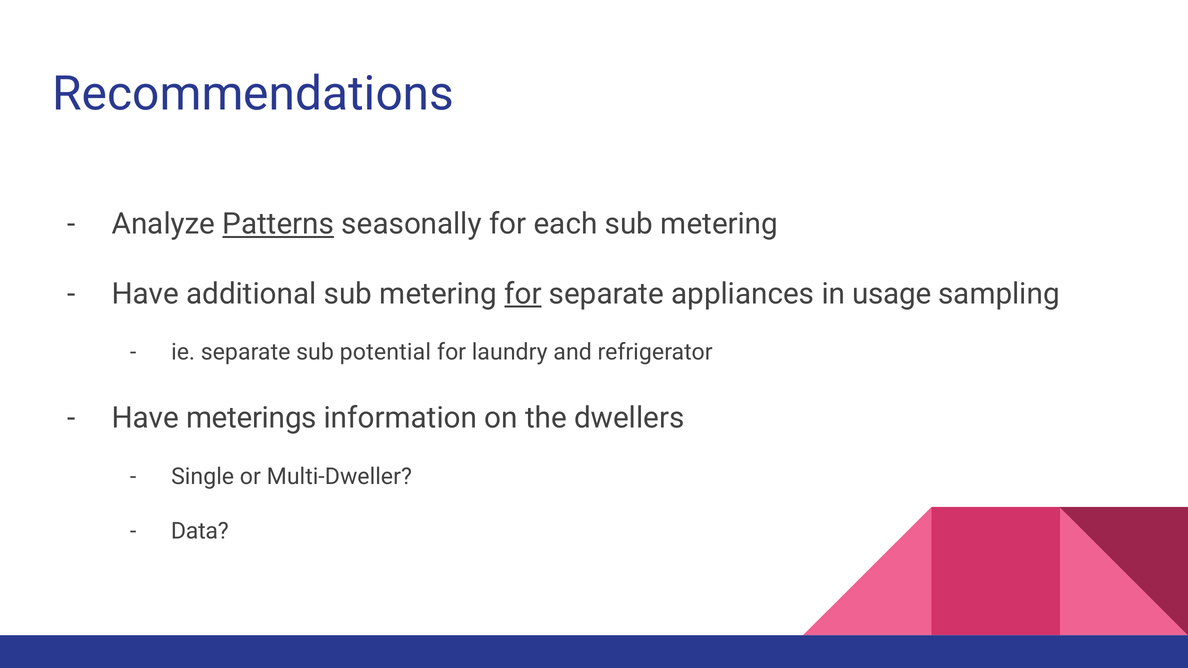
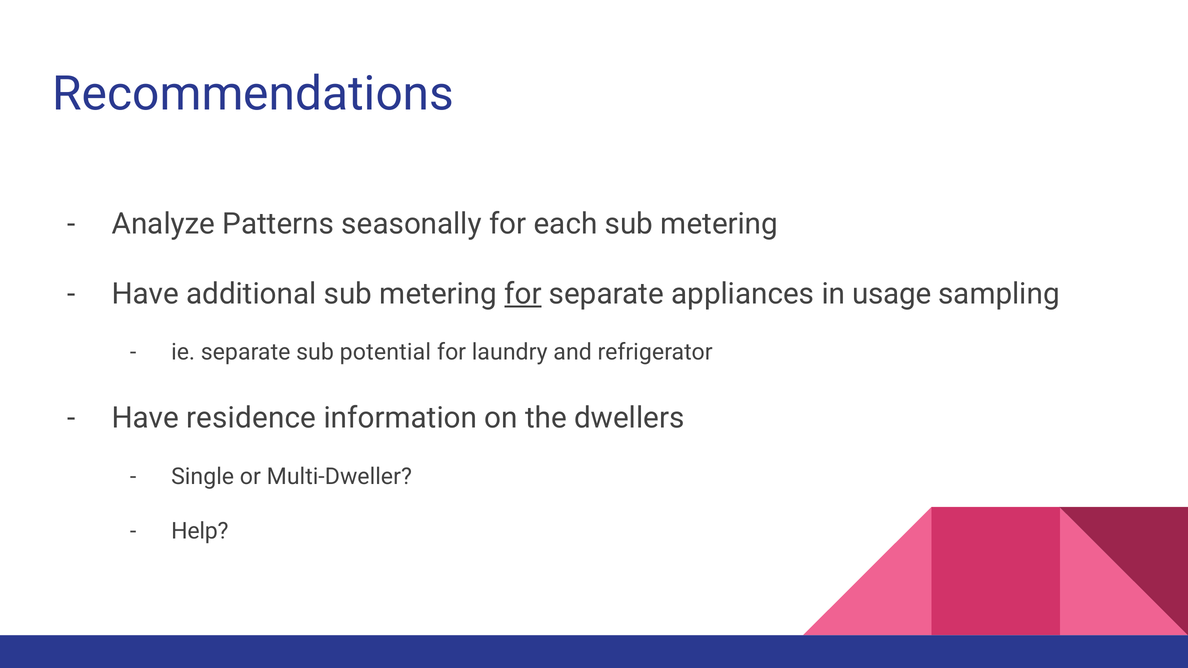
Patterns underline: present -> none (278, 224)
meterings: meterings -> residence (251, 418)
Data: Data -> Help (200, 531)
